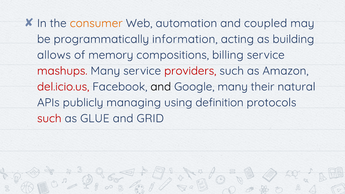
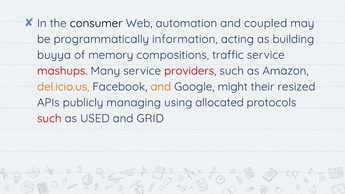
consumer colour: orange -> black (96, 23)
allows: allows -> buyya (54, 55)
billing: billing -> traffic (228, 55)
del.icio.us colour: red -> orange (63, 87)
and colour: black -> orange (161, 87)
Google many: many -> might (233, 87)
natural: natural -> resized (296, 87)
definition: definition -> allocated (220, 103)
GLUE: GLUE -> USED (95, 118)
